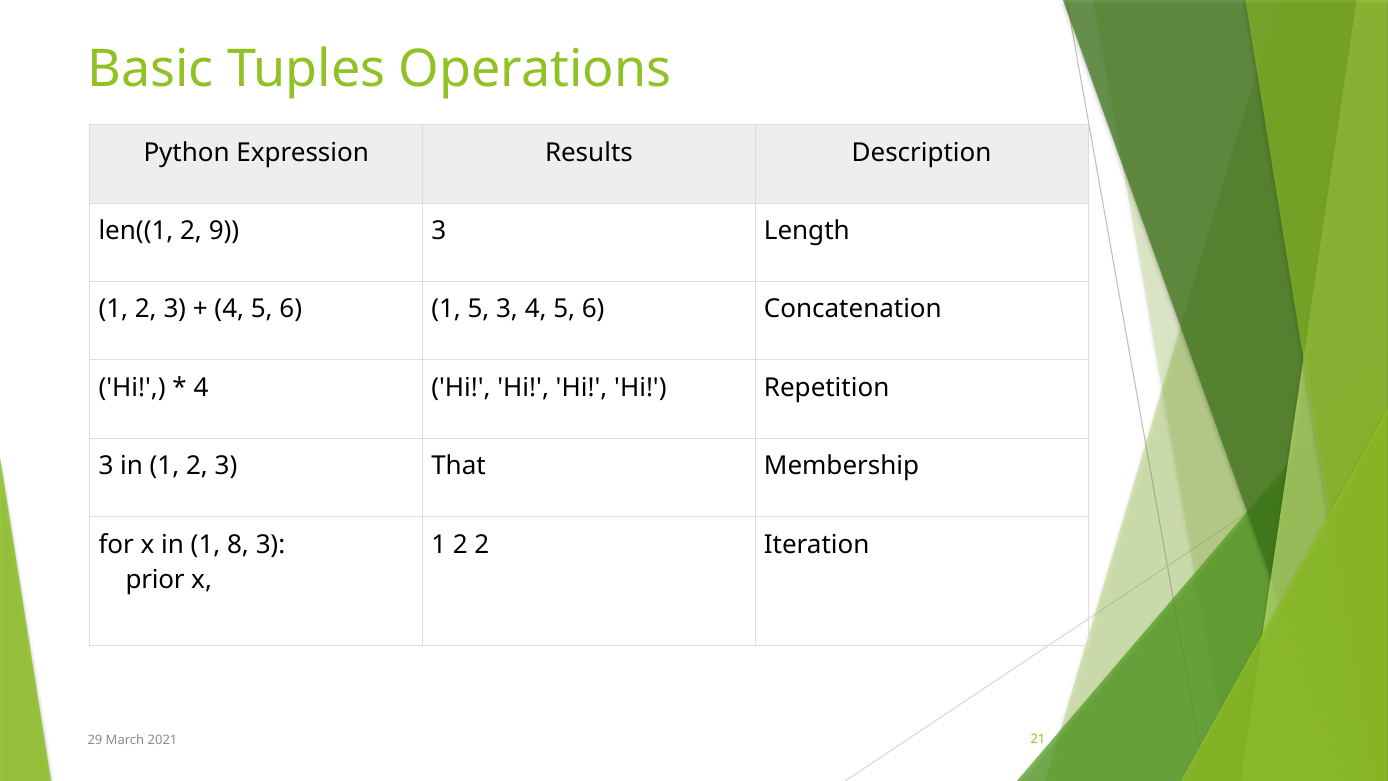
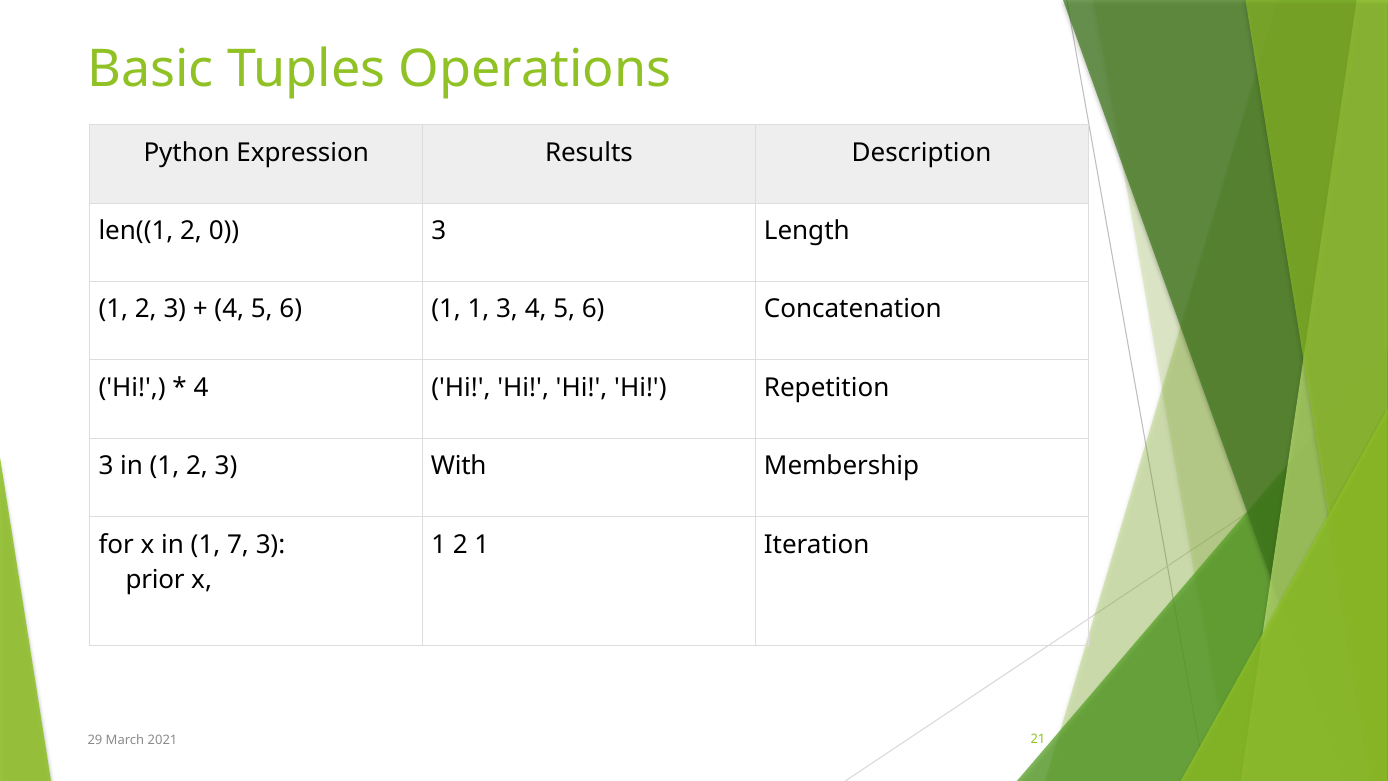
9: 9 -> 0 (224, 231)
1 5: 5 -> 1 (479, 309)
That: That -> With (459, 466)
8: 8 -> 7 (238, 544)
2 2: 2 -> 1 (482, 544)
